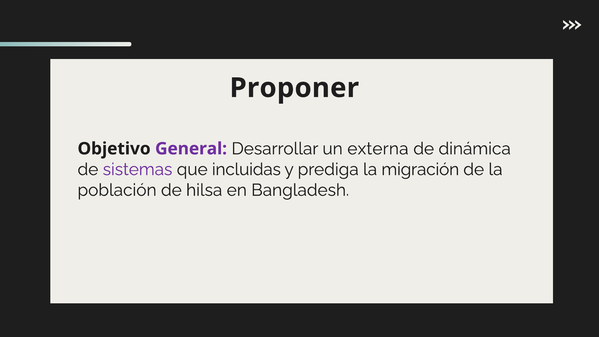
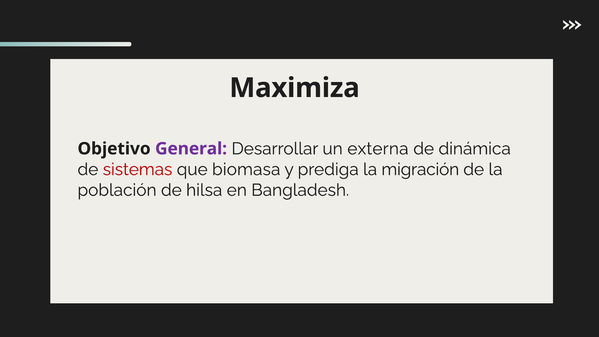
Proponer: Proponer -> Maximiza (295, 88)
sistemas colour: purple -> red (138, 169)
incluidas: incluidas -> biomasa (246, 169)
